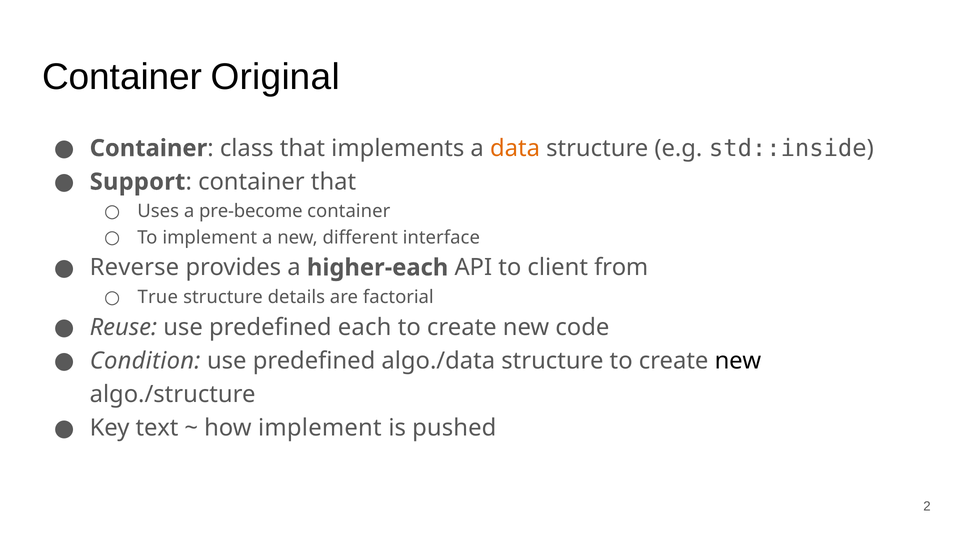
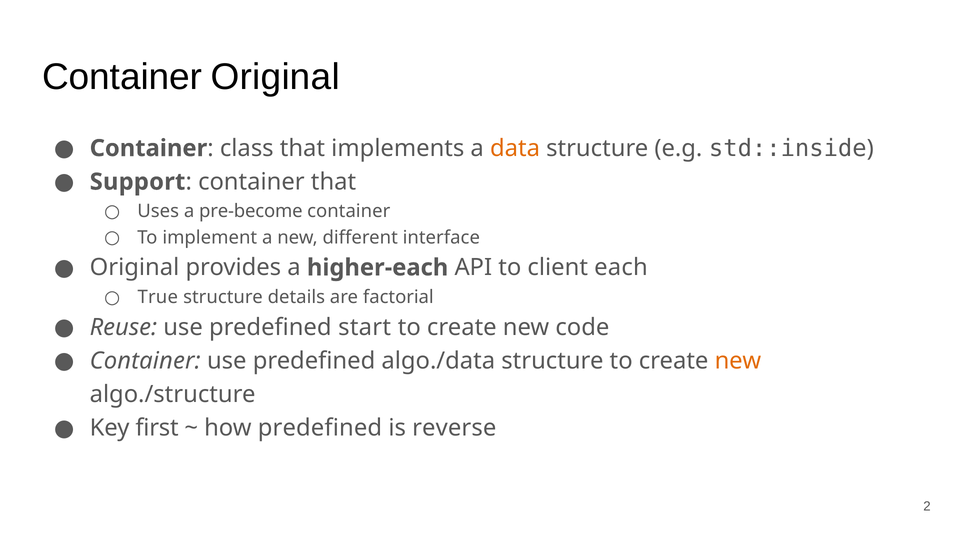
Reverse: Reverse -> Original (134, 268)
from: from -> each (621, 268)
each: each -> start (365, 327)
Condition: Condition -> Container (145, 361)
new colour: black -> orange (738, 361)
text: text -> first (157, 428)
how implement: implement -> predefined (320, 428)
pushed: pushed -> reverse (454, 428)
